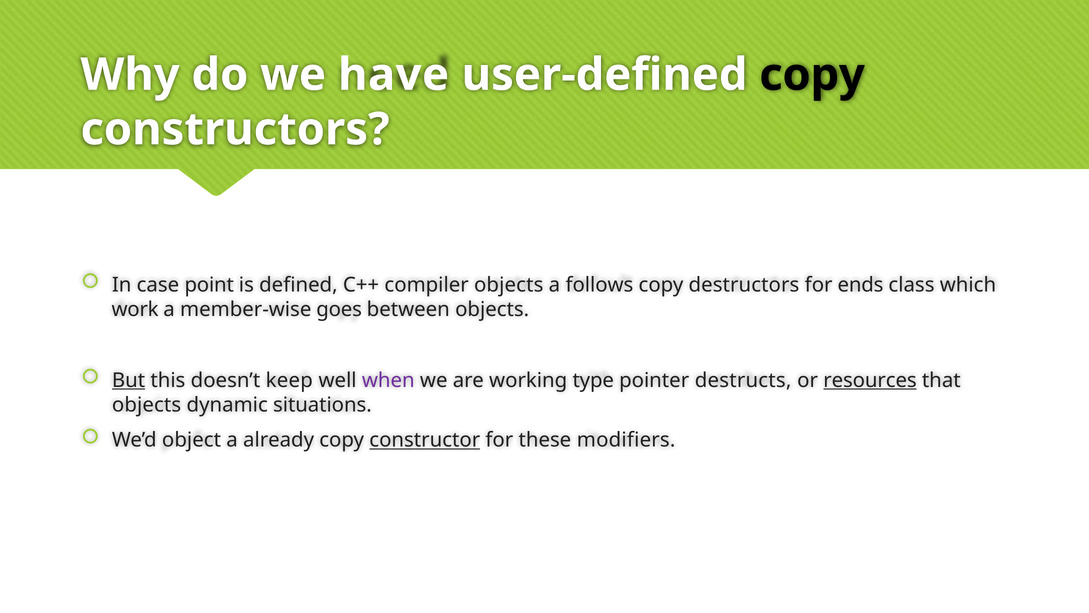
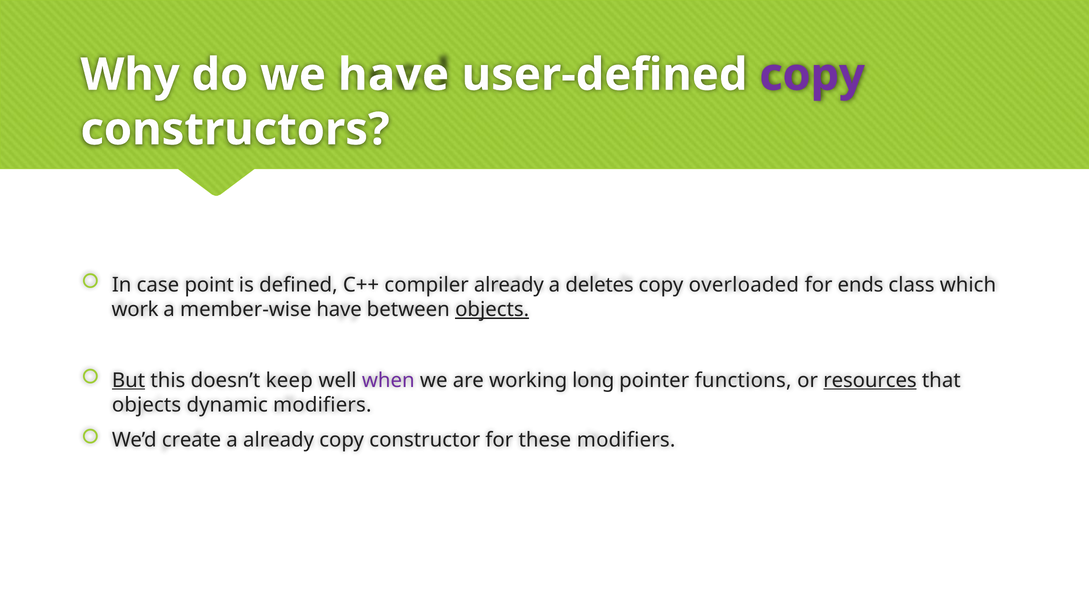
copy colour: black -> purple (812, 75)
compiler objects: objects -> already (509, 285)
follows: follows -> deletes (600, 285)
destructors: destructors -> overloaded (744, 285)
member-wise goes: goes -> have (339, 309)
objects underline: none -> present (492, 309)
type: type -> long (593, 380)
destructs: destructs -> functions (743, 380)
dynamic situations: situations -> modifiers (322, 404)
object: object -> create (192, 440)
constructor underline: present -> none (425, 440)
